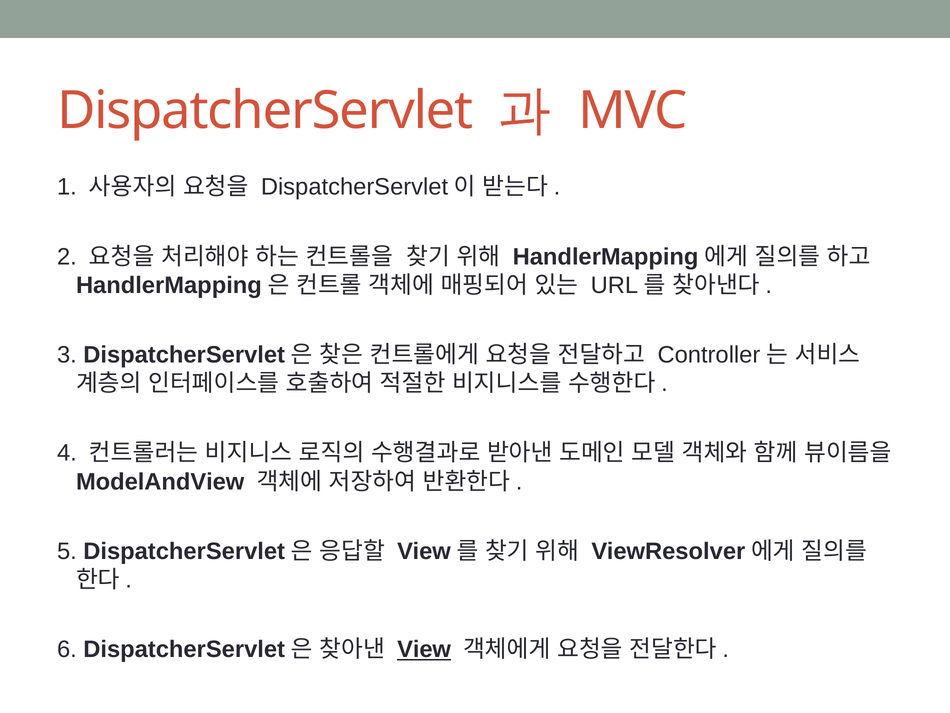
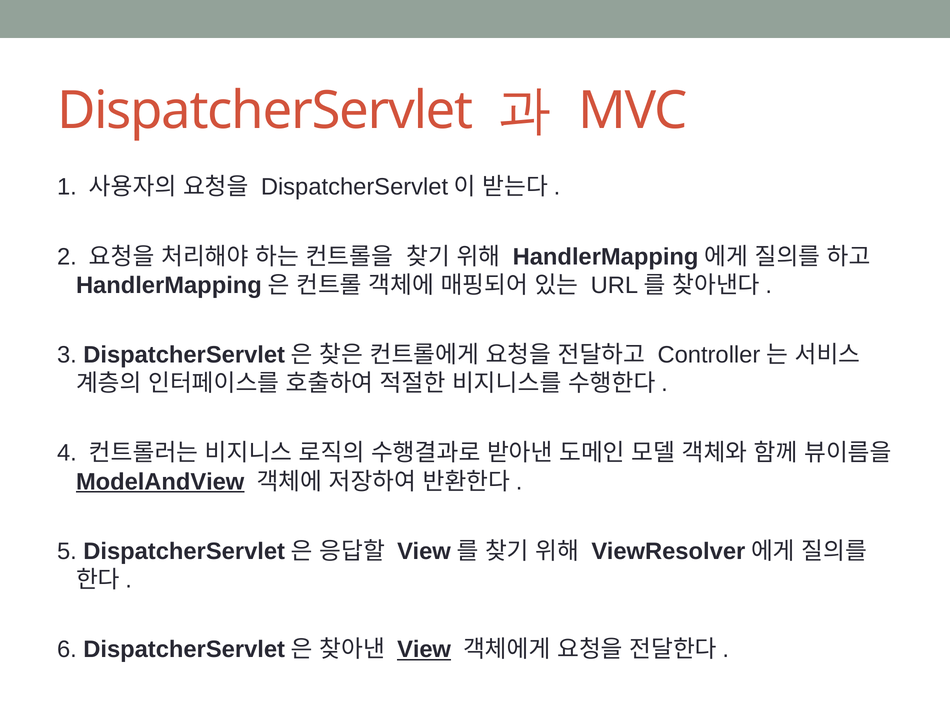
ModelAndView underline: none -> present (160, 481)
